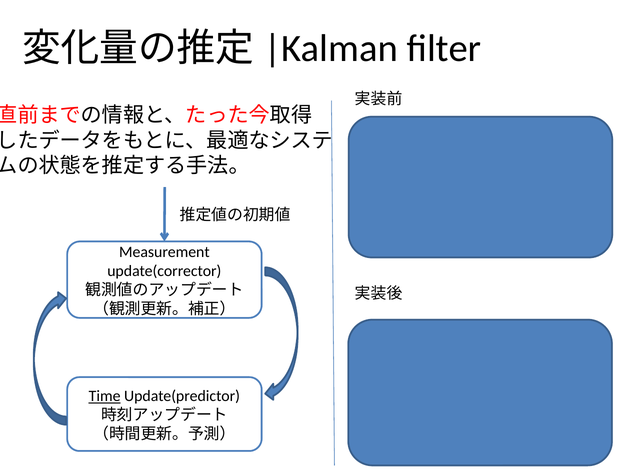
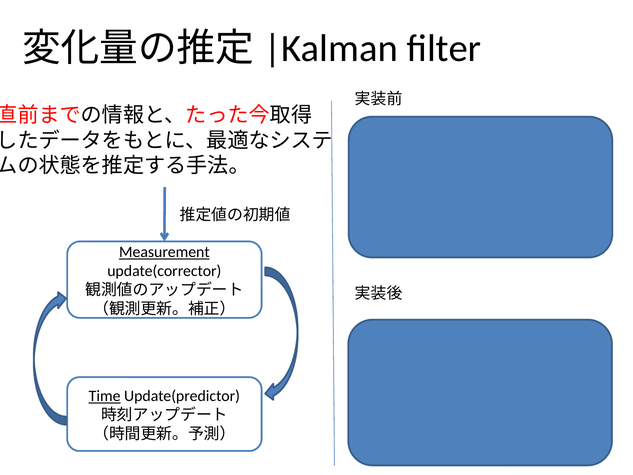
Measurement underline: none -> present (164, 252)
